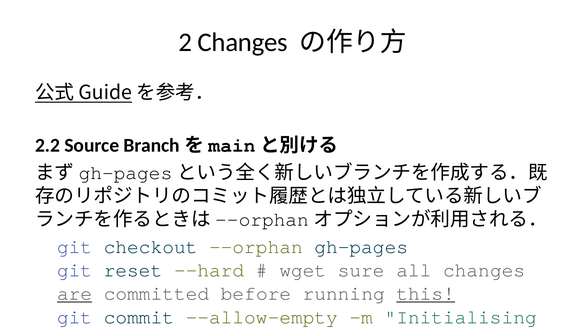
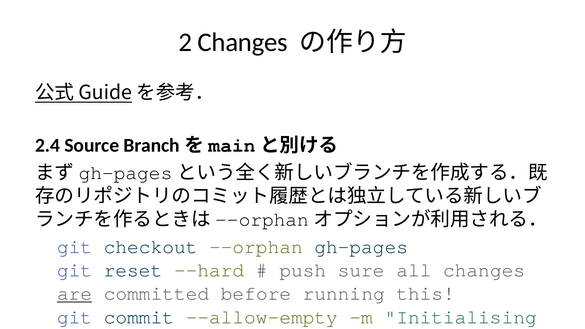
2.2: 2.2 -> 2.4 (48, 145)
wget: wget -> push (303, 270)
this underline: present -> none (426, 294)
